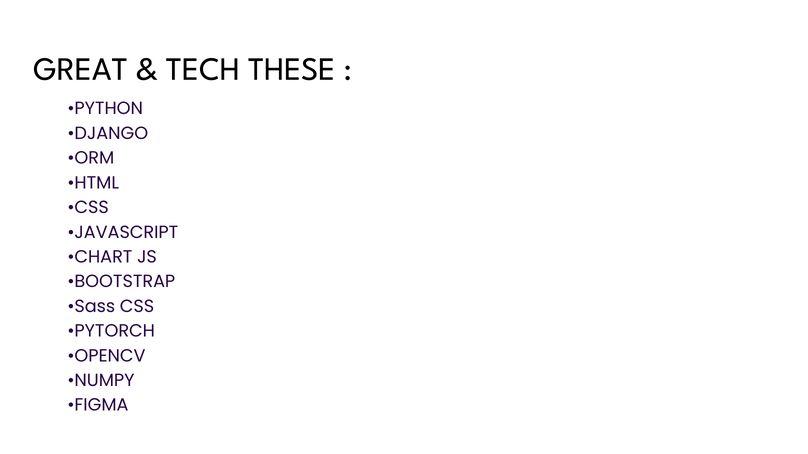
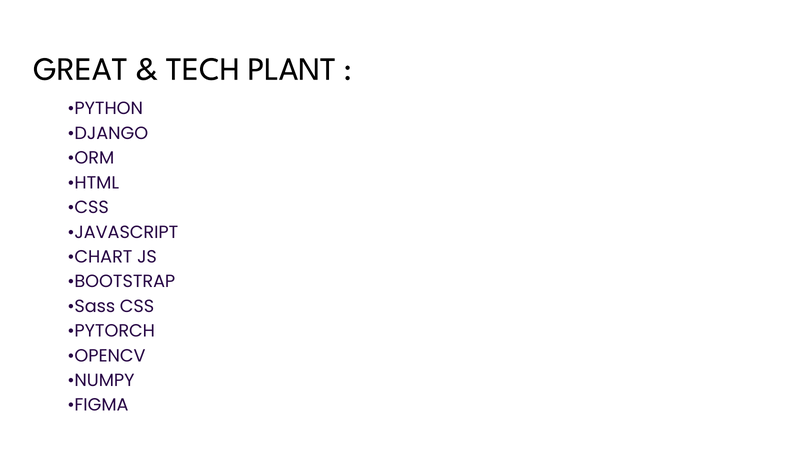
THESE: THESE -> PLANT (292, 69)
